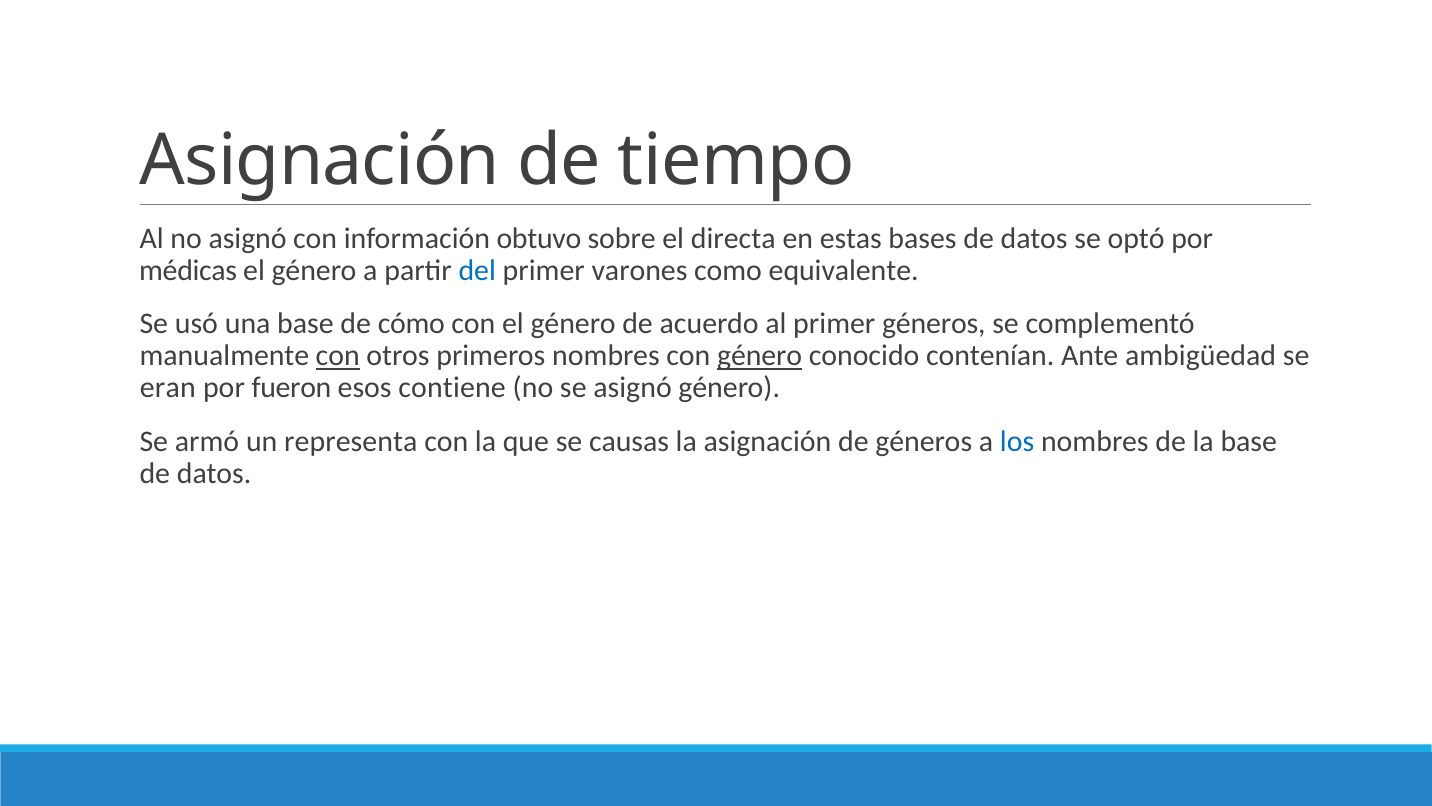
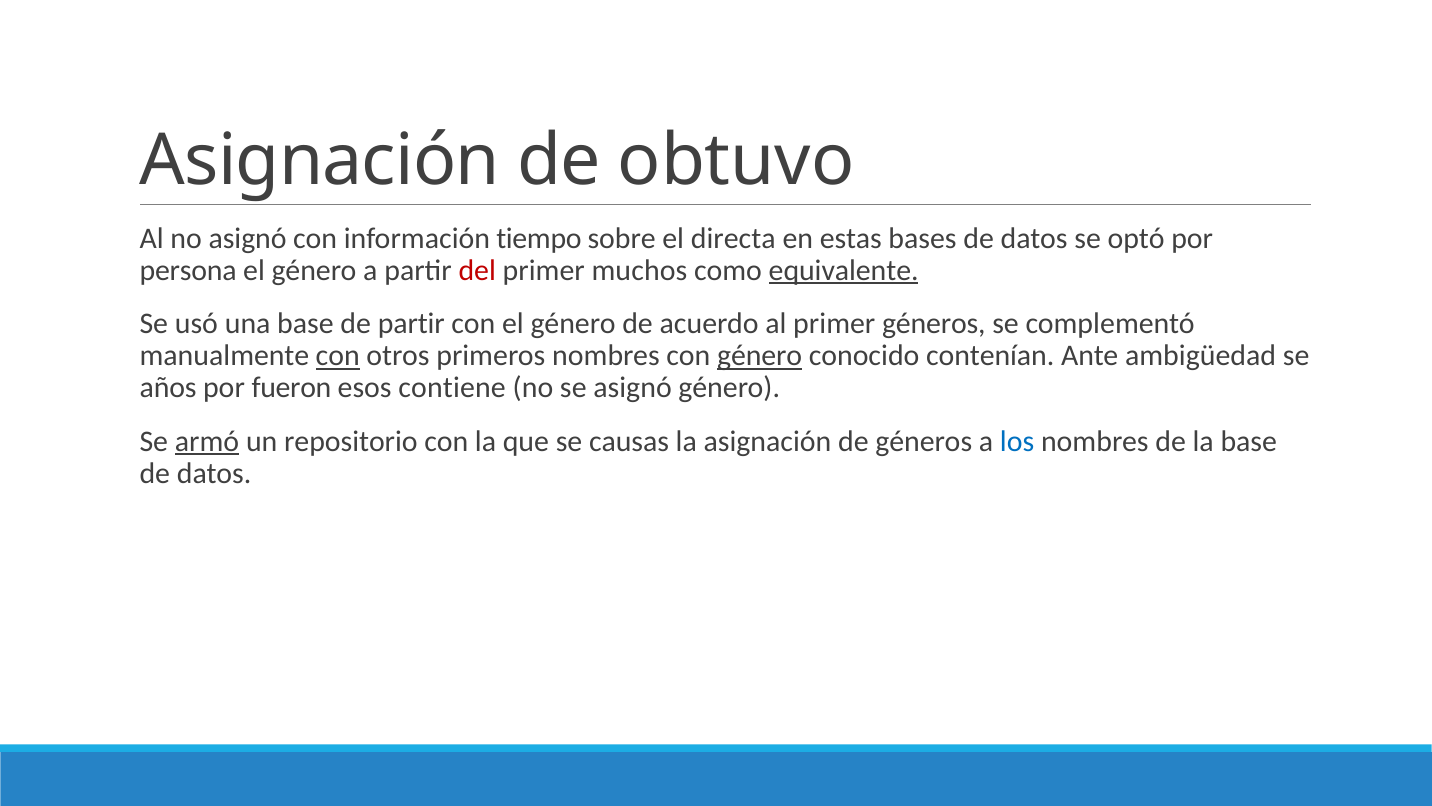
tiempo: tiempo -> obtuvo (736, 160)
obtuvo: obtuvo -> tiempo (539, 238)
médicas: médicas -> persona (188, 270)
del colour: blue -> red (477, 270)
varones: varones -> muchos (639, 270)
equivalente underline: none -> present (844, 270)
de cómo: cómo -> partir (411, 323)
eran: eran -> años (168, 388)
armó underline: none -> present (207, 441)
representa: representa -> repositorio (351, 441)
